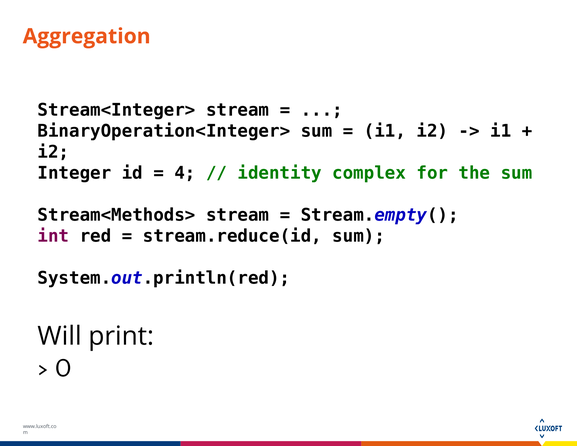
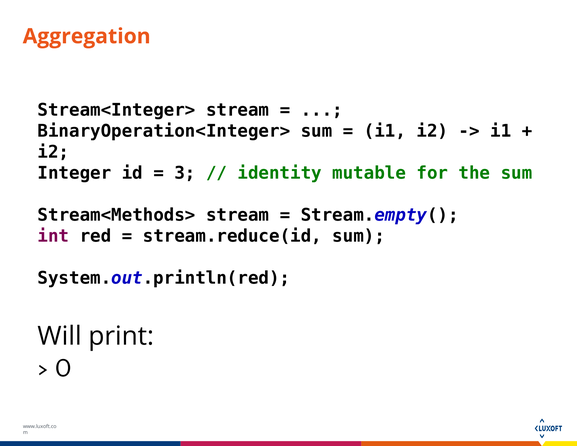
4: 4 -> 3 (185, 173)
complex: complex -> mutable (369, 173)
